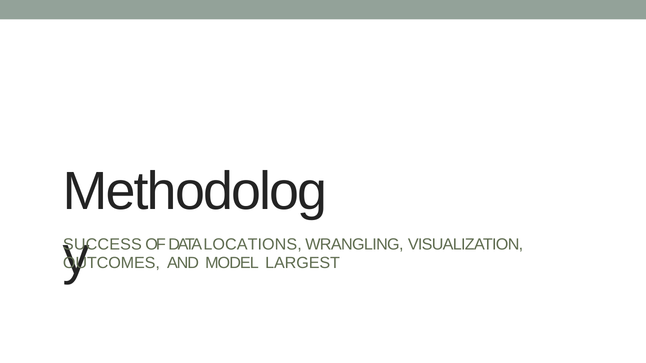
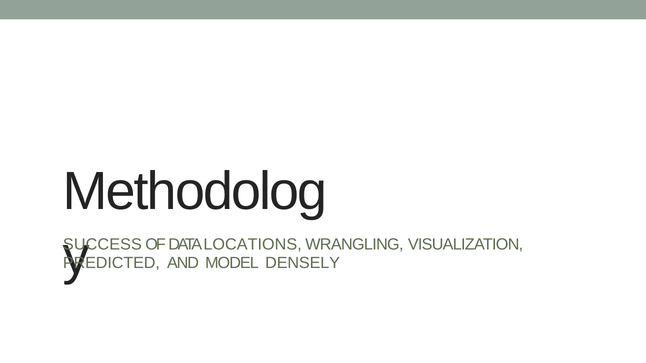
OUTCOMES: OUTCOMES -> PREDICTED (111, 263)
LARGEST: LARGEST -> DENSELY (303, 263)
